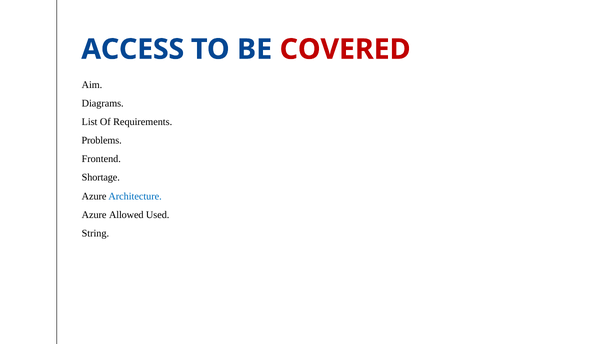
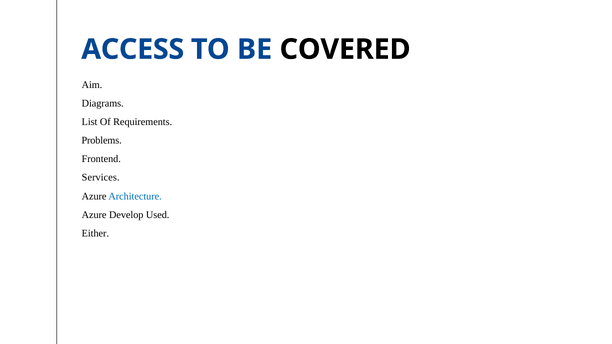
COVERED colour: red -> black (345, 49)
Shortage: Shortage -> Services (101, 178)
Allowed: Allowed -> Develop (126, 215)
String: String -> Either (95, 234)
